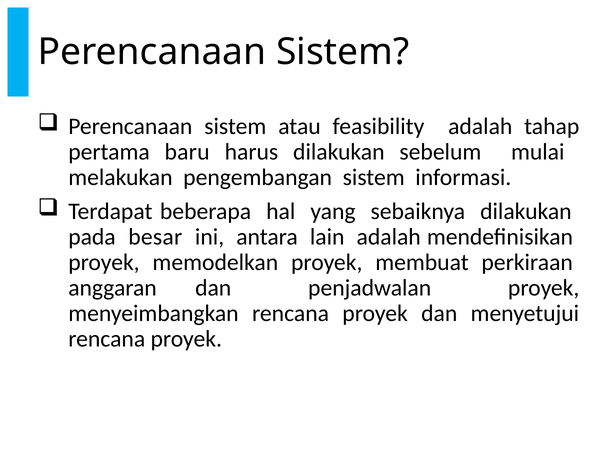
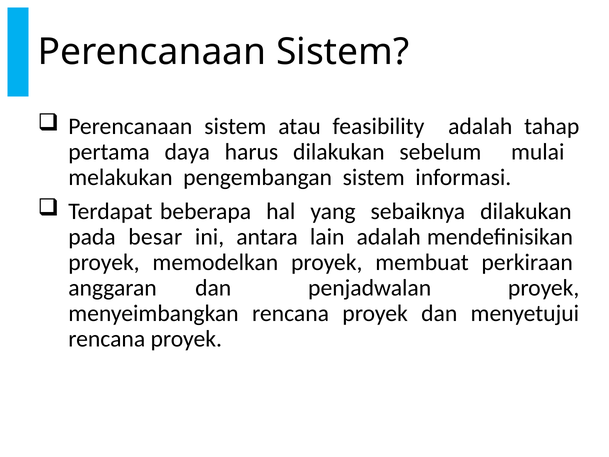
baru: baru -> daya (187, 152)
